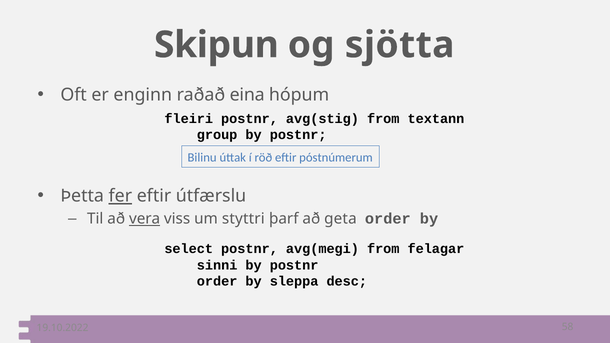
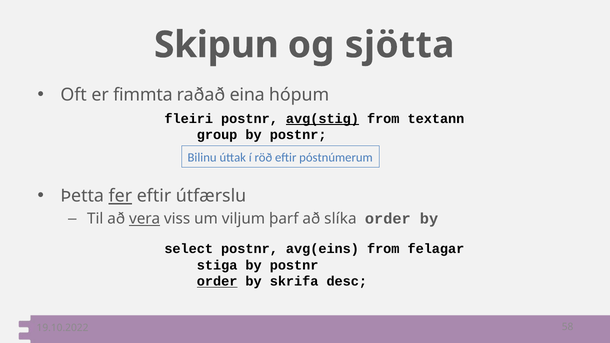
enginn: enginn -> fimmta (143, 95)
avg(stig underline: none -> present (322, 119)
styttri: styttri -> viljum (243, 219)
geta: geta -> slíka (340, 219)
avg(megi: avg(megi -> avg(eins (322, 249)
sinni: sinni -> stiga (217, 265)
order underline: none -> present (217, 282)
sleppa: sleppa -> skrifa (294, 282)
